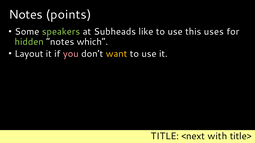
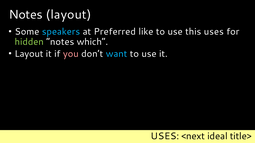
Notes points: points -> layout (69, 15)
speakers colour: light green -> light blue (61, 32)
Subheads: Subheads -> Preferred (115, 32)
want colour: yellow -> light blue (117, 54)
TITLE: TITLE -> USES (165, 137)
with: with -> ideal (217, 137)
